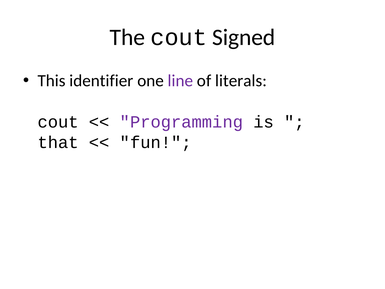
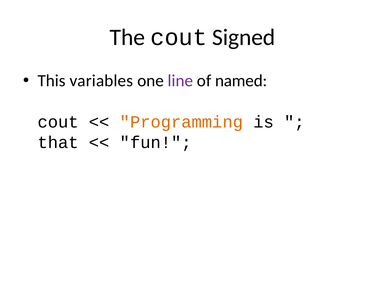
identifier: identifier -> variables (101, 81)
literals: literals -> named (241, 81)
Programming colour: purple -> orange (181, 122)
